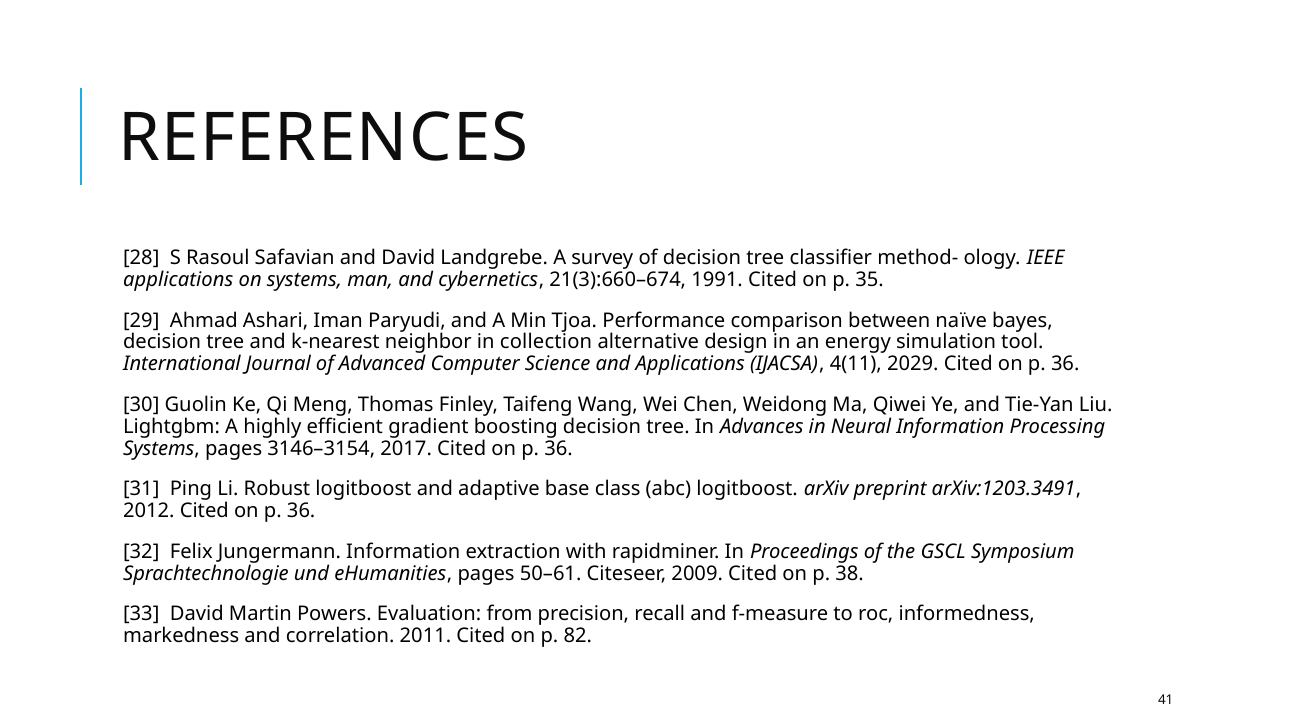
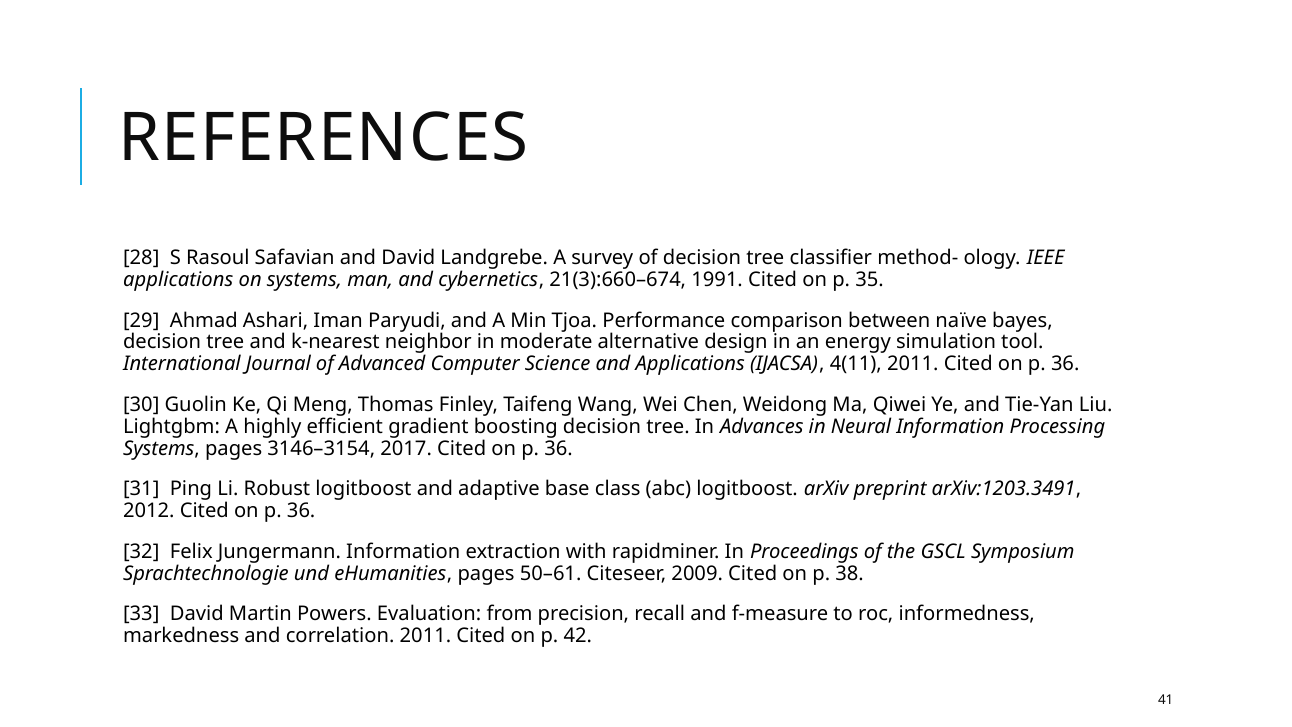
collection: collection -> moderate (546, 342)
4(11 2029: 2029 -> 2011 (913, 364)
82: 82 -> 42 (578, 636)
